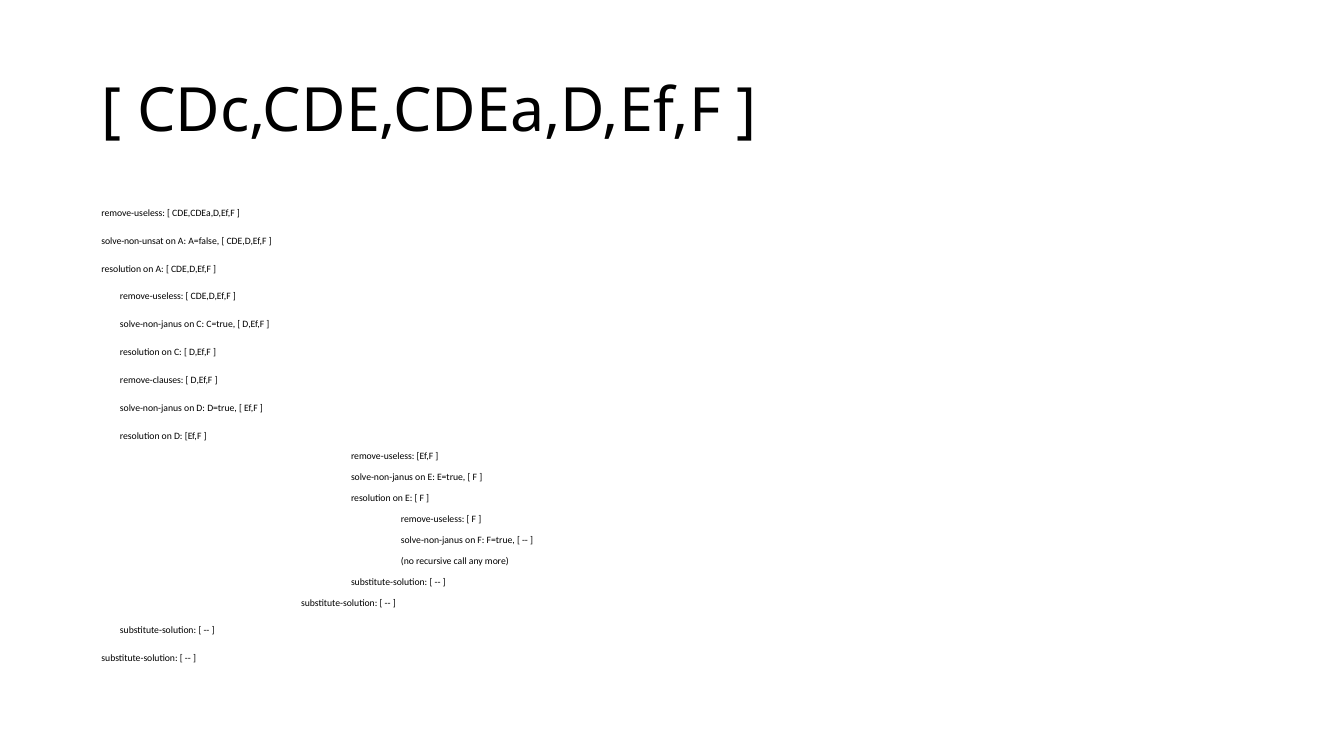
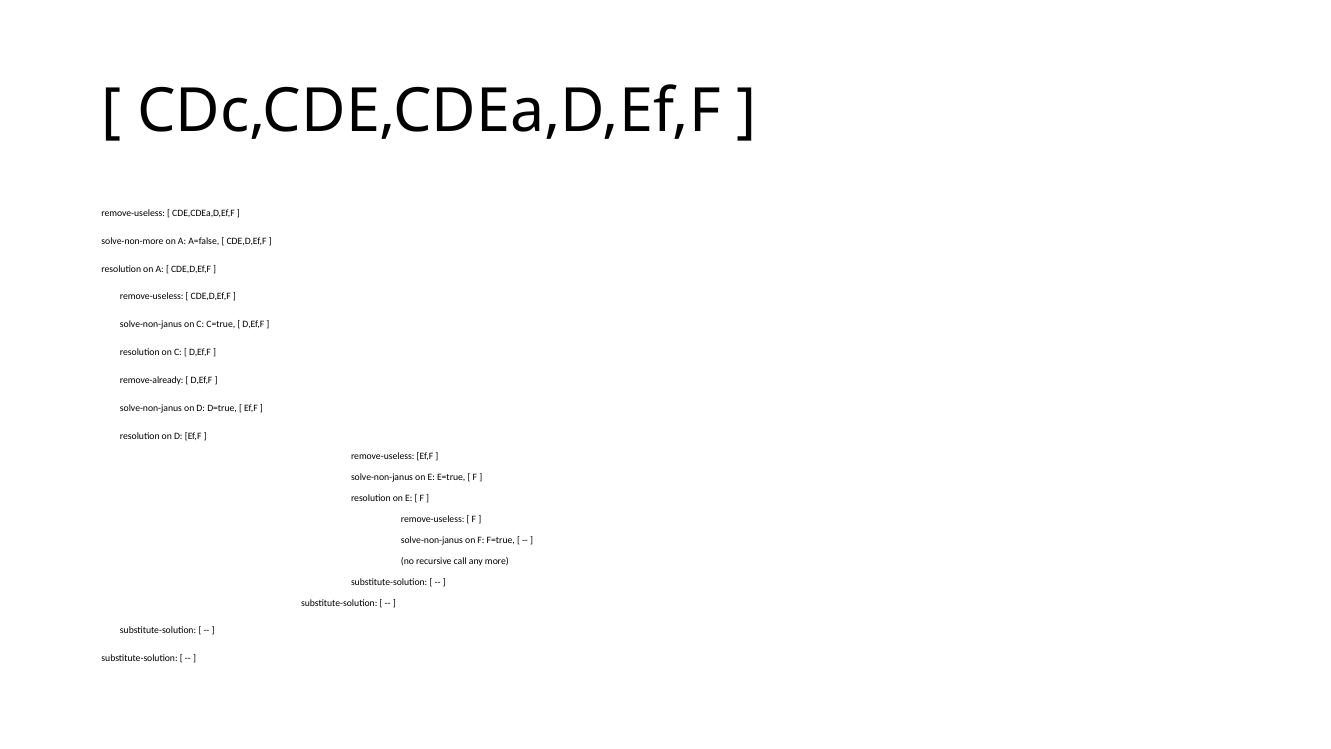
solve-non-unsat: solve-non-unsat -> solve-non-more (133, 241)
remove-clauses: remove-clauses -> remove-already (152, 380)
